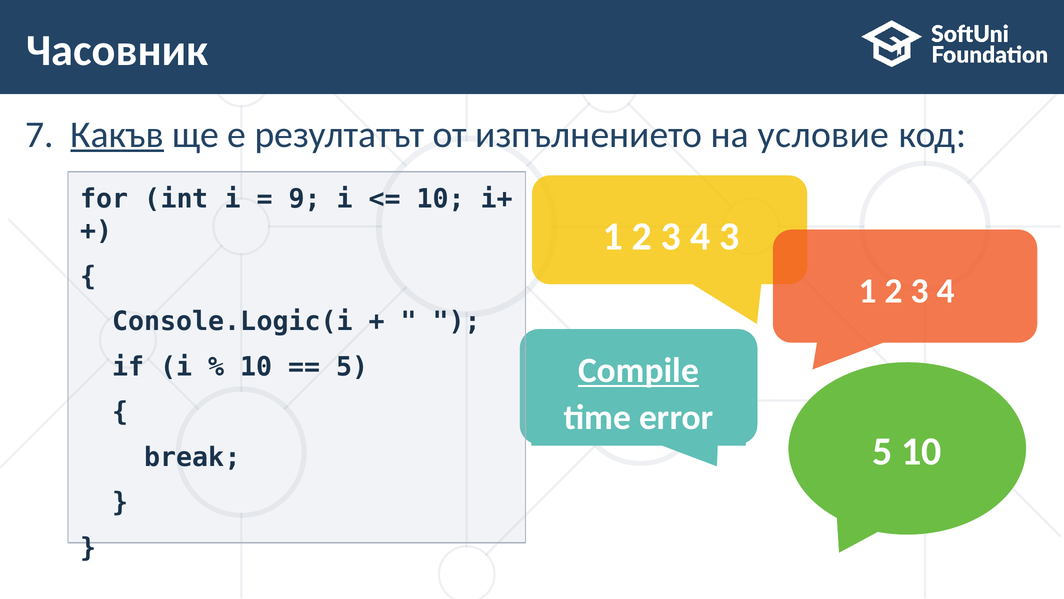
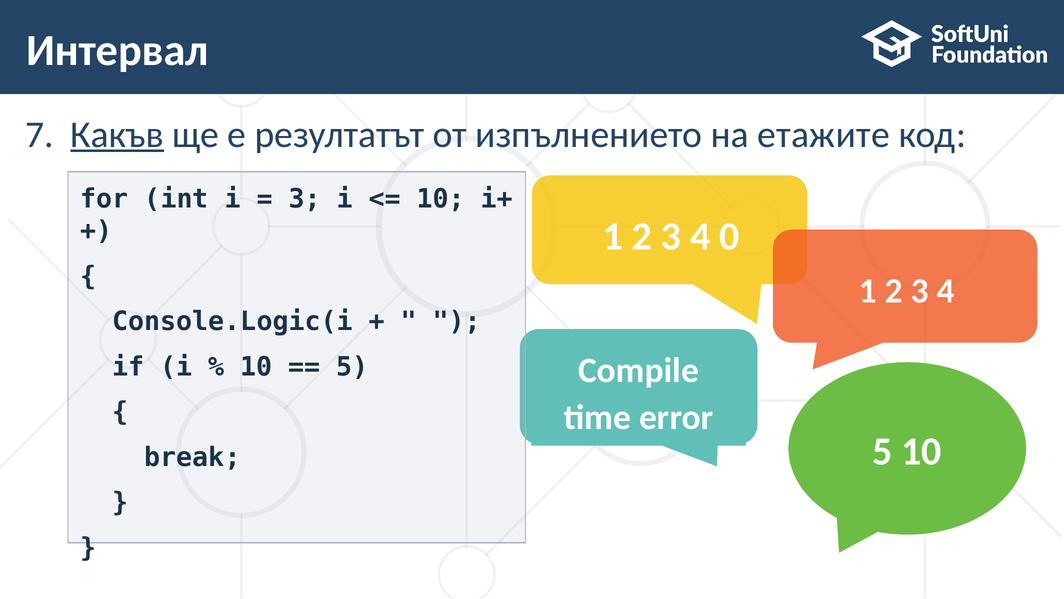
Часовник: Часовник -> Интервал (117, 50)
условие: условие -> етажите (824, 135)
9: 9 -> 3 (305, 199)
4 3: 3 -> 0 (729, 236)
Compile underline: present -> none (639, 370)
